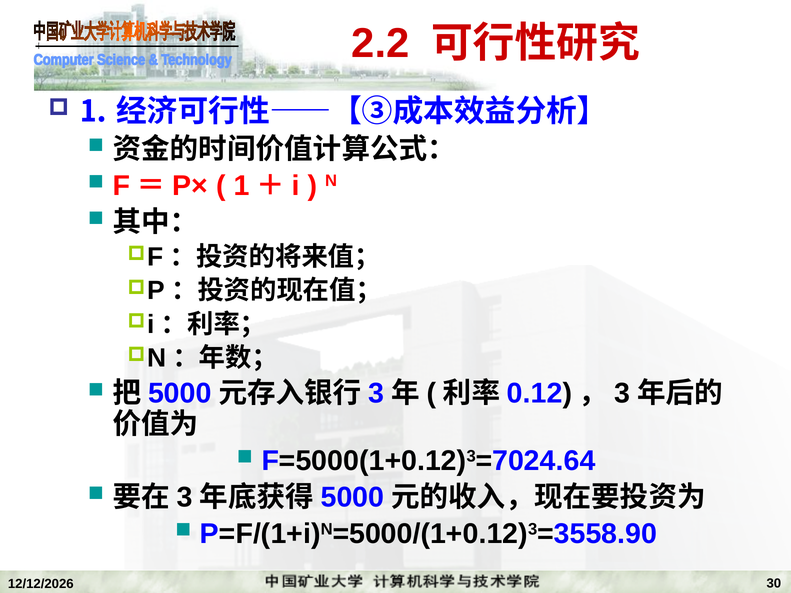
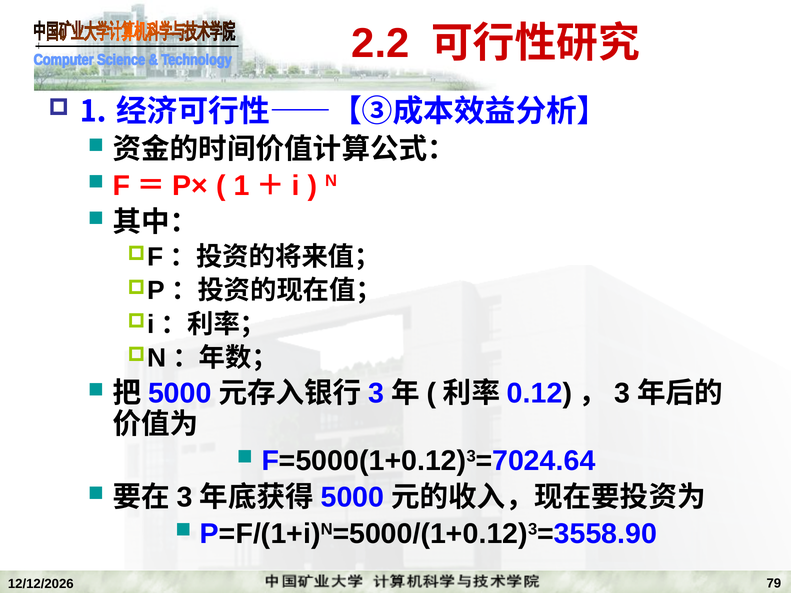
30: 30 -> 79 (774, 584)
